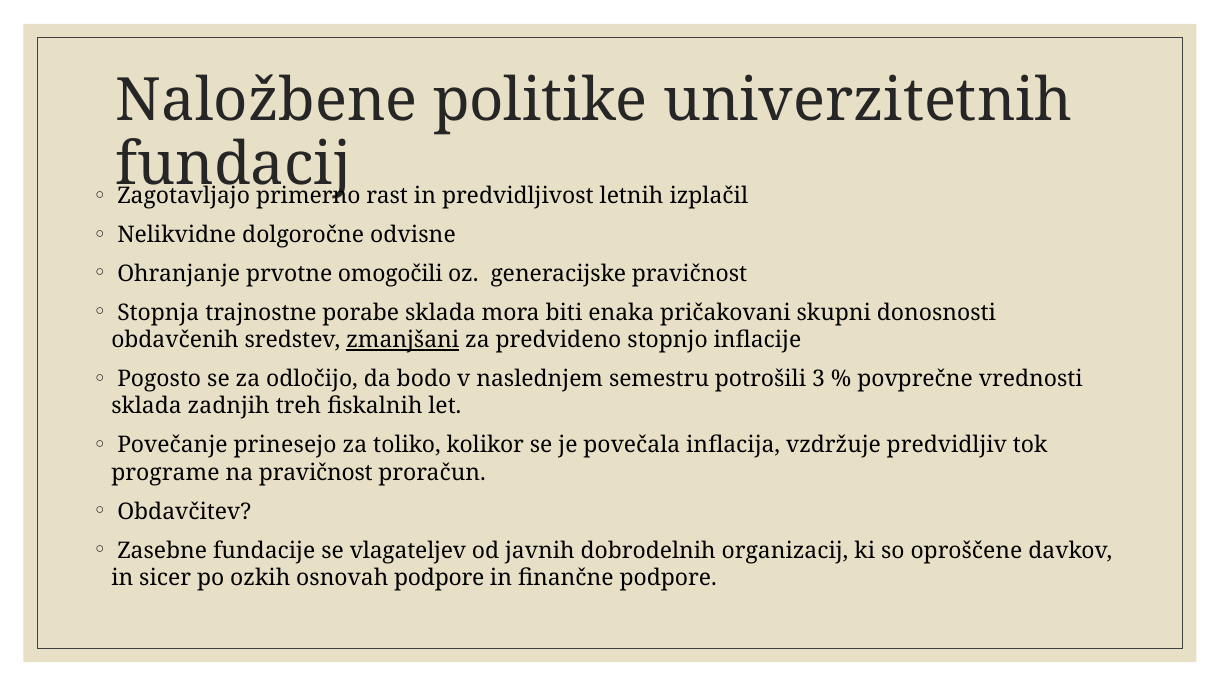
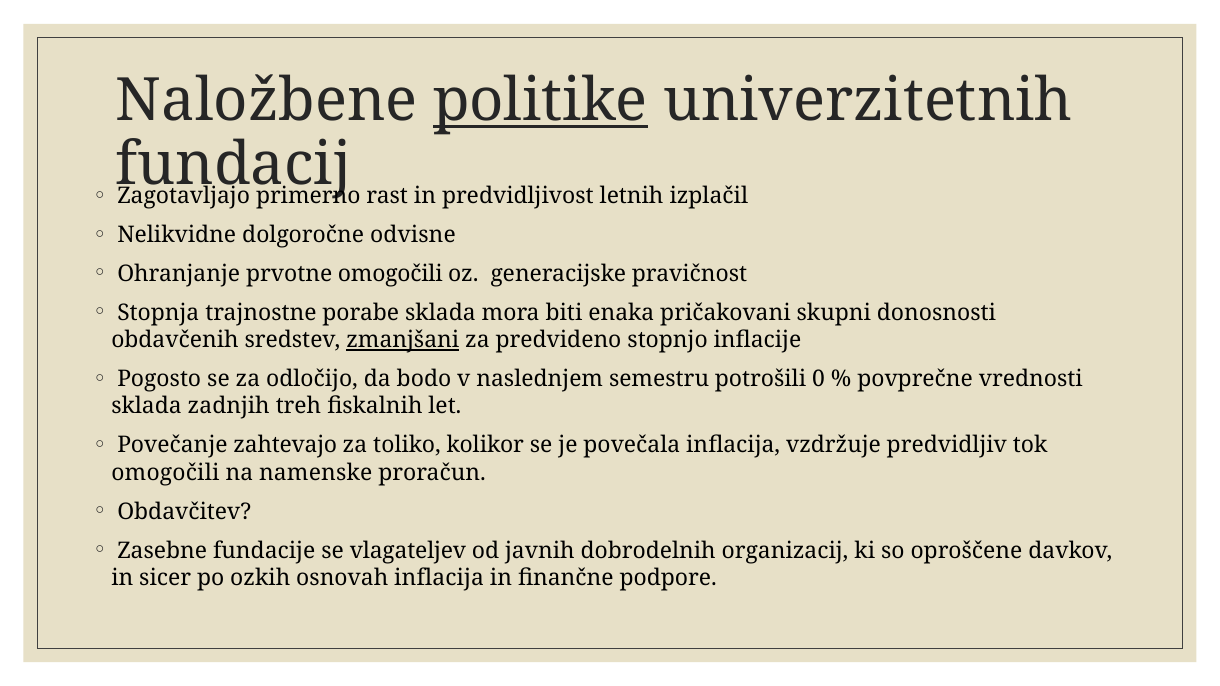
politike underline: none -> present (541, 101)
3: 3 -> 0 (819, 379)
prinesejo: prinesejo -> zahtevajo (285, 445)
programe: programe -> omogočili (165, 473)
na pravičnost: pravičnost -> namenske (316, 473)
osnovah podpore: podpore -> inflacija (439, 578)
